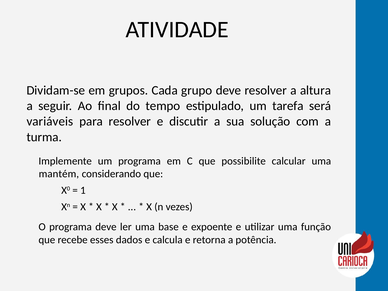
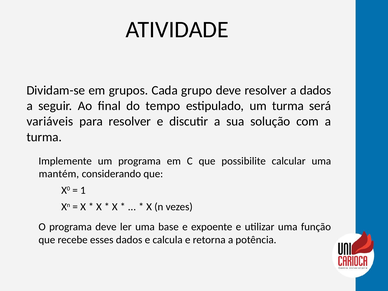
a altura: altura -> dados (316, 90)
um tarefa: tarefa -> turma (288, 106)
